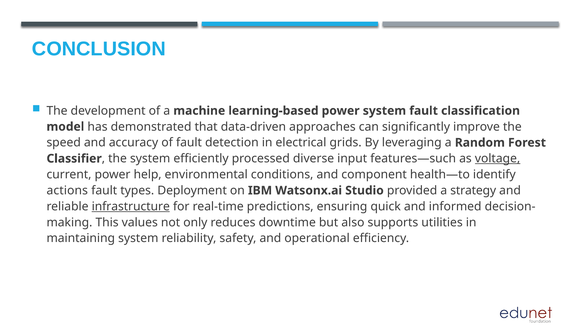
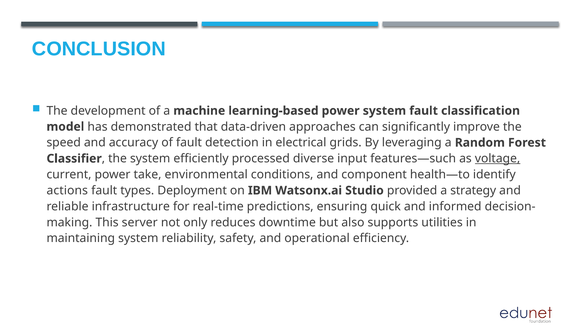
help: help -> take (148, 175)
infrastructure underline: present -> none (131, 207)
values: values -> server (140, 223)
